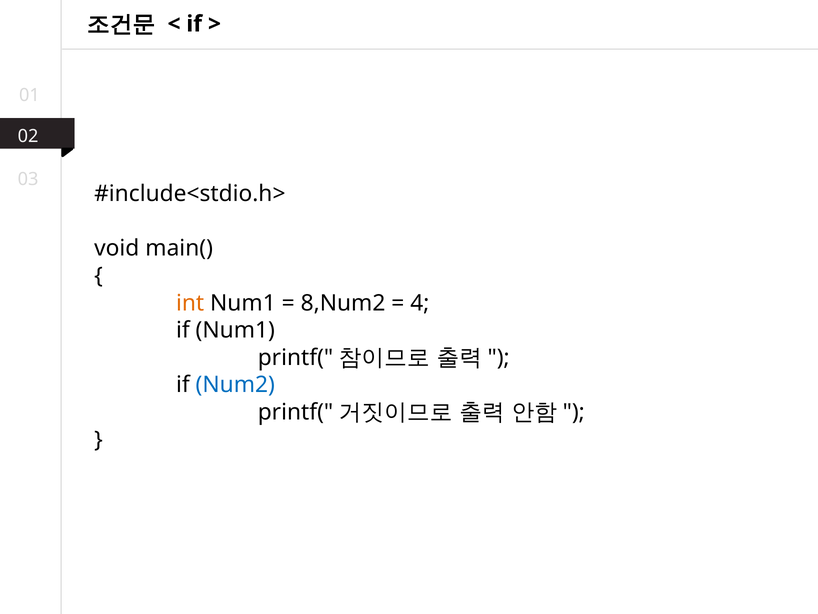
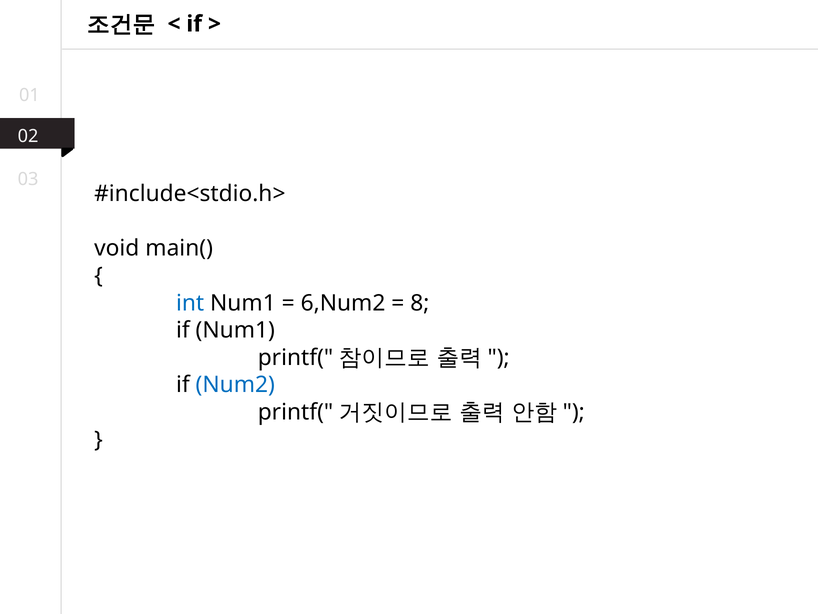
int colour: orange -> blue (190, 303)
8,Num2: 8,Num2 -> 6,Num2 (343, 303)
4: 4 -> 8 (420, 303)
